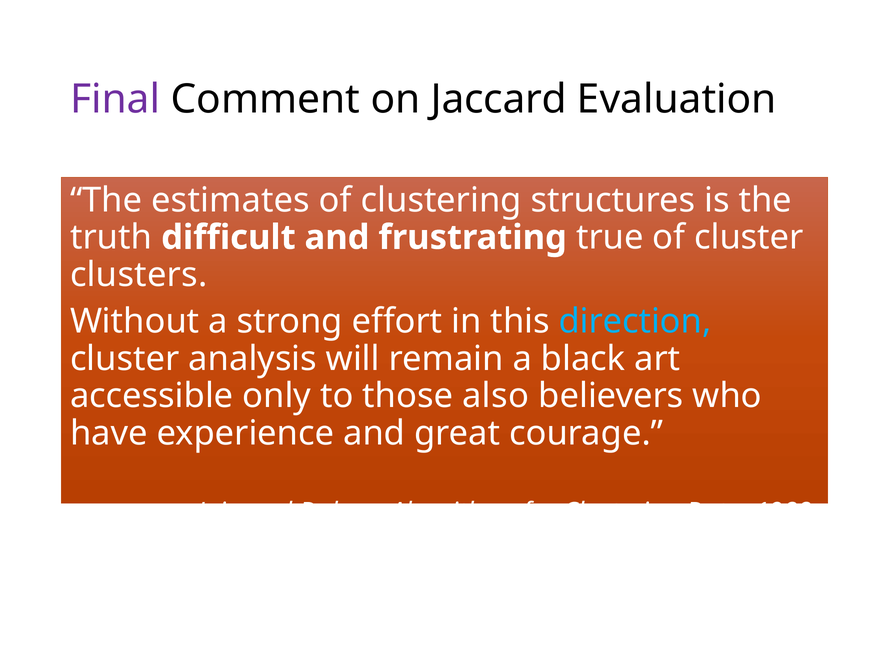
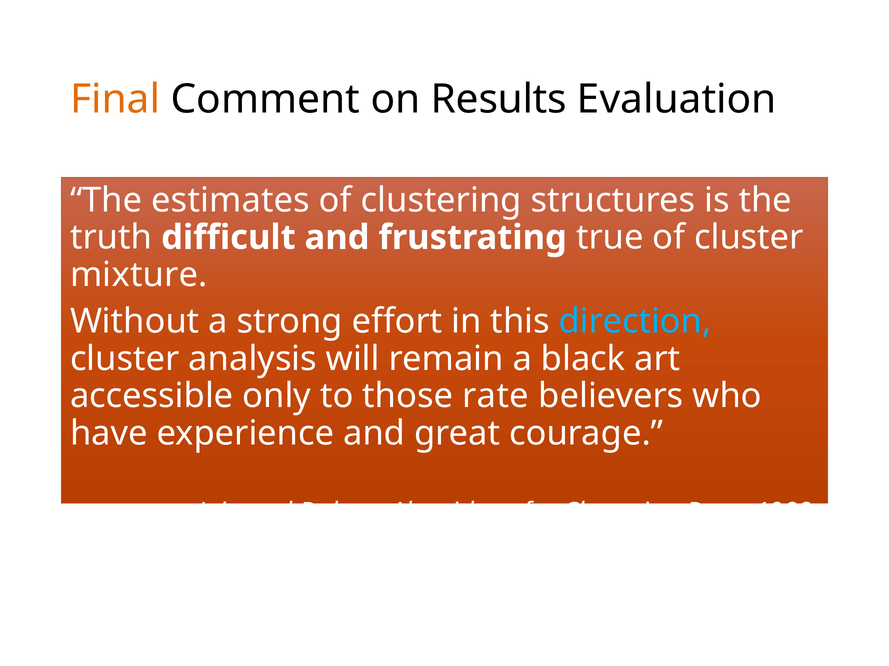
Final colour: purple -> orange (115, 100)
Jaccard: Jaccard -> Results (499, 100)
clusters: clusters -> mixture (139, 275)
also: also -> rate (496, 396)
